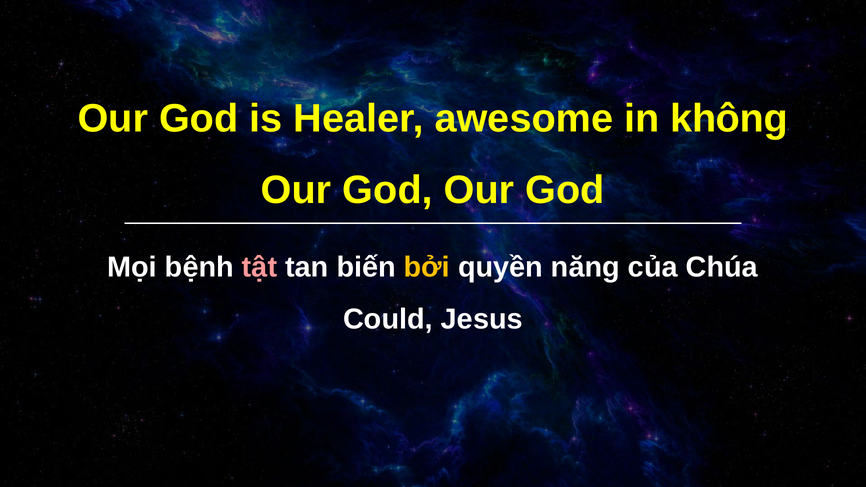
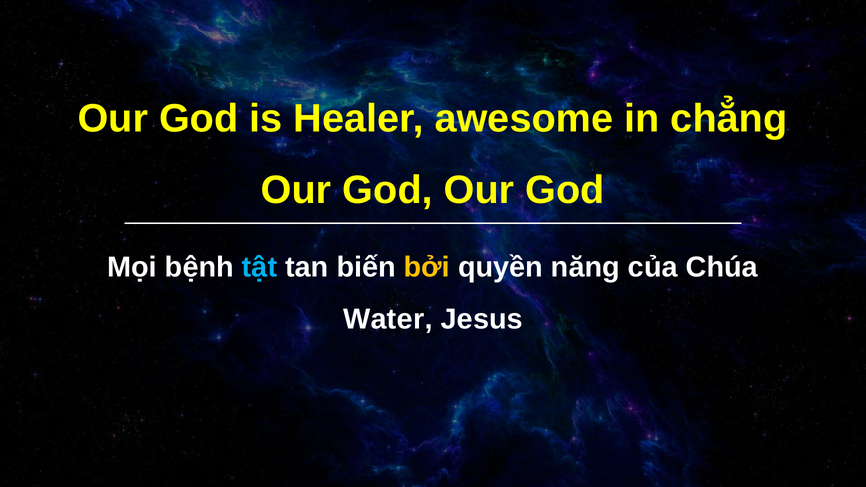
không: không -> chẳng (729, 119)
tật colour: pink -> light blue (259, 268)
Could: Could -> Water (388, 319)
